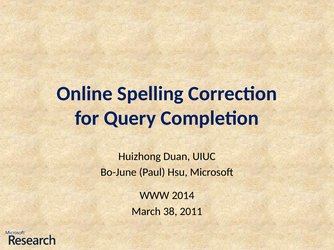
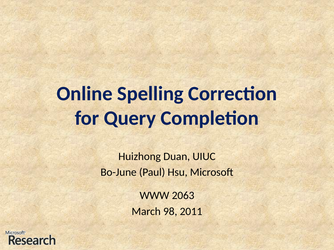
2014: 2014 -> 2063 (183, 196)
38: 38 -> 98 (170, 212)
